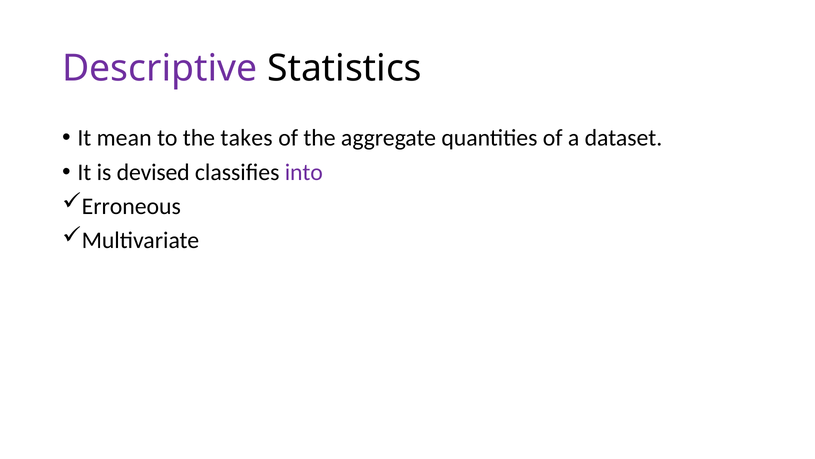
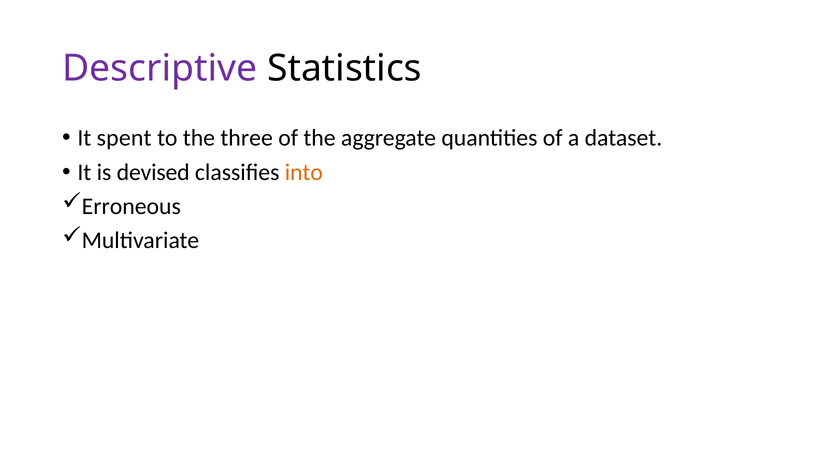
mean: mean -> spent (124, 138)
takes: takes -> three (247, 138)
into colour: purple -> orange (304, 172)
